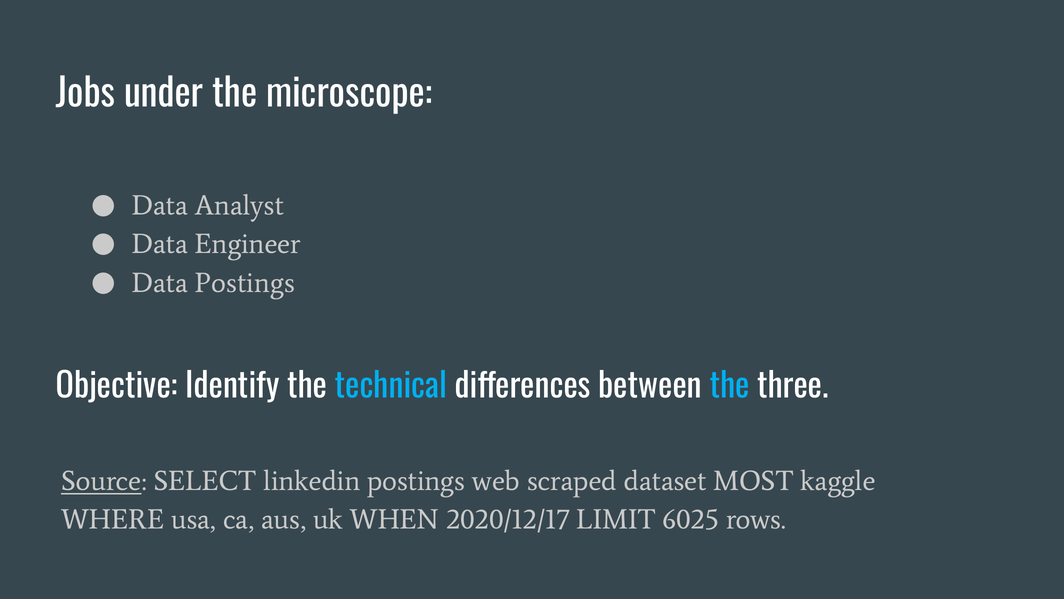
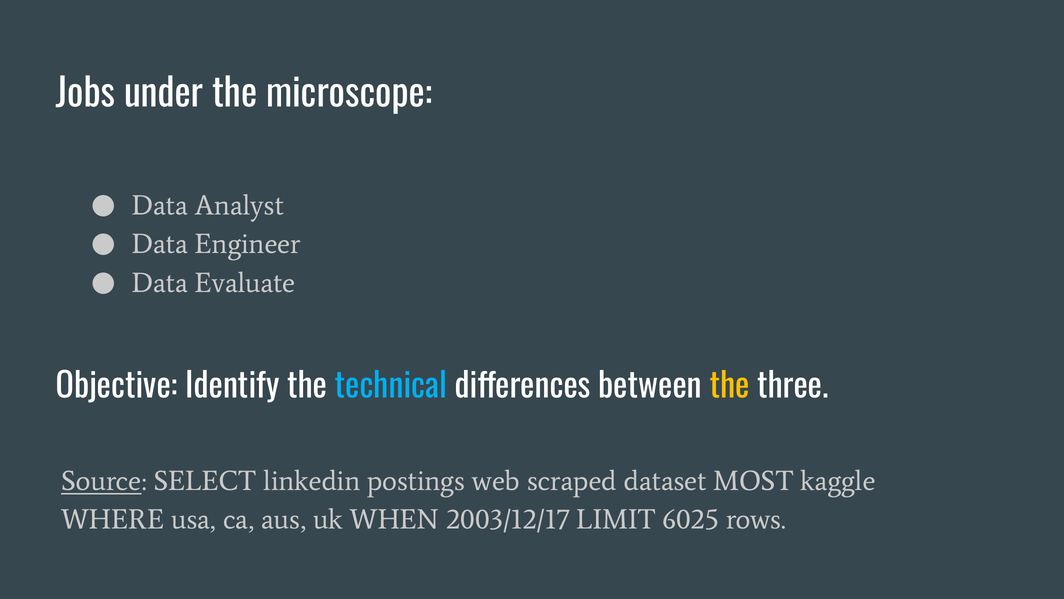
Data Postings: Postings -> Evaluate (245, 283)
the colour: light blue -> yellow (730, 386)
2020/12/17: 2020/12/17 -> 2003/12/17 (508, 519)
